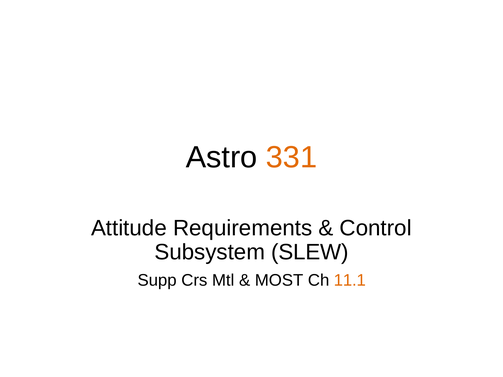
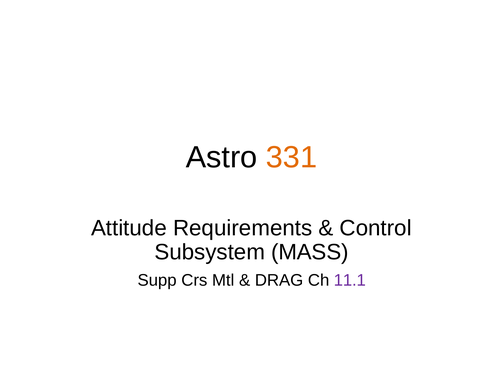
SLEW: SLEW -> MASS (310, 252)
MOST: MOST -> DRAG (279, 281)
11.1 colour: orange -> purple (350, 281)
